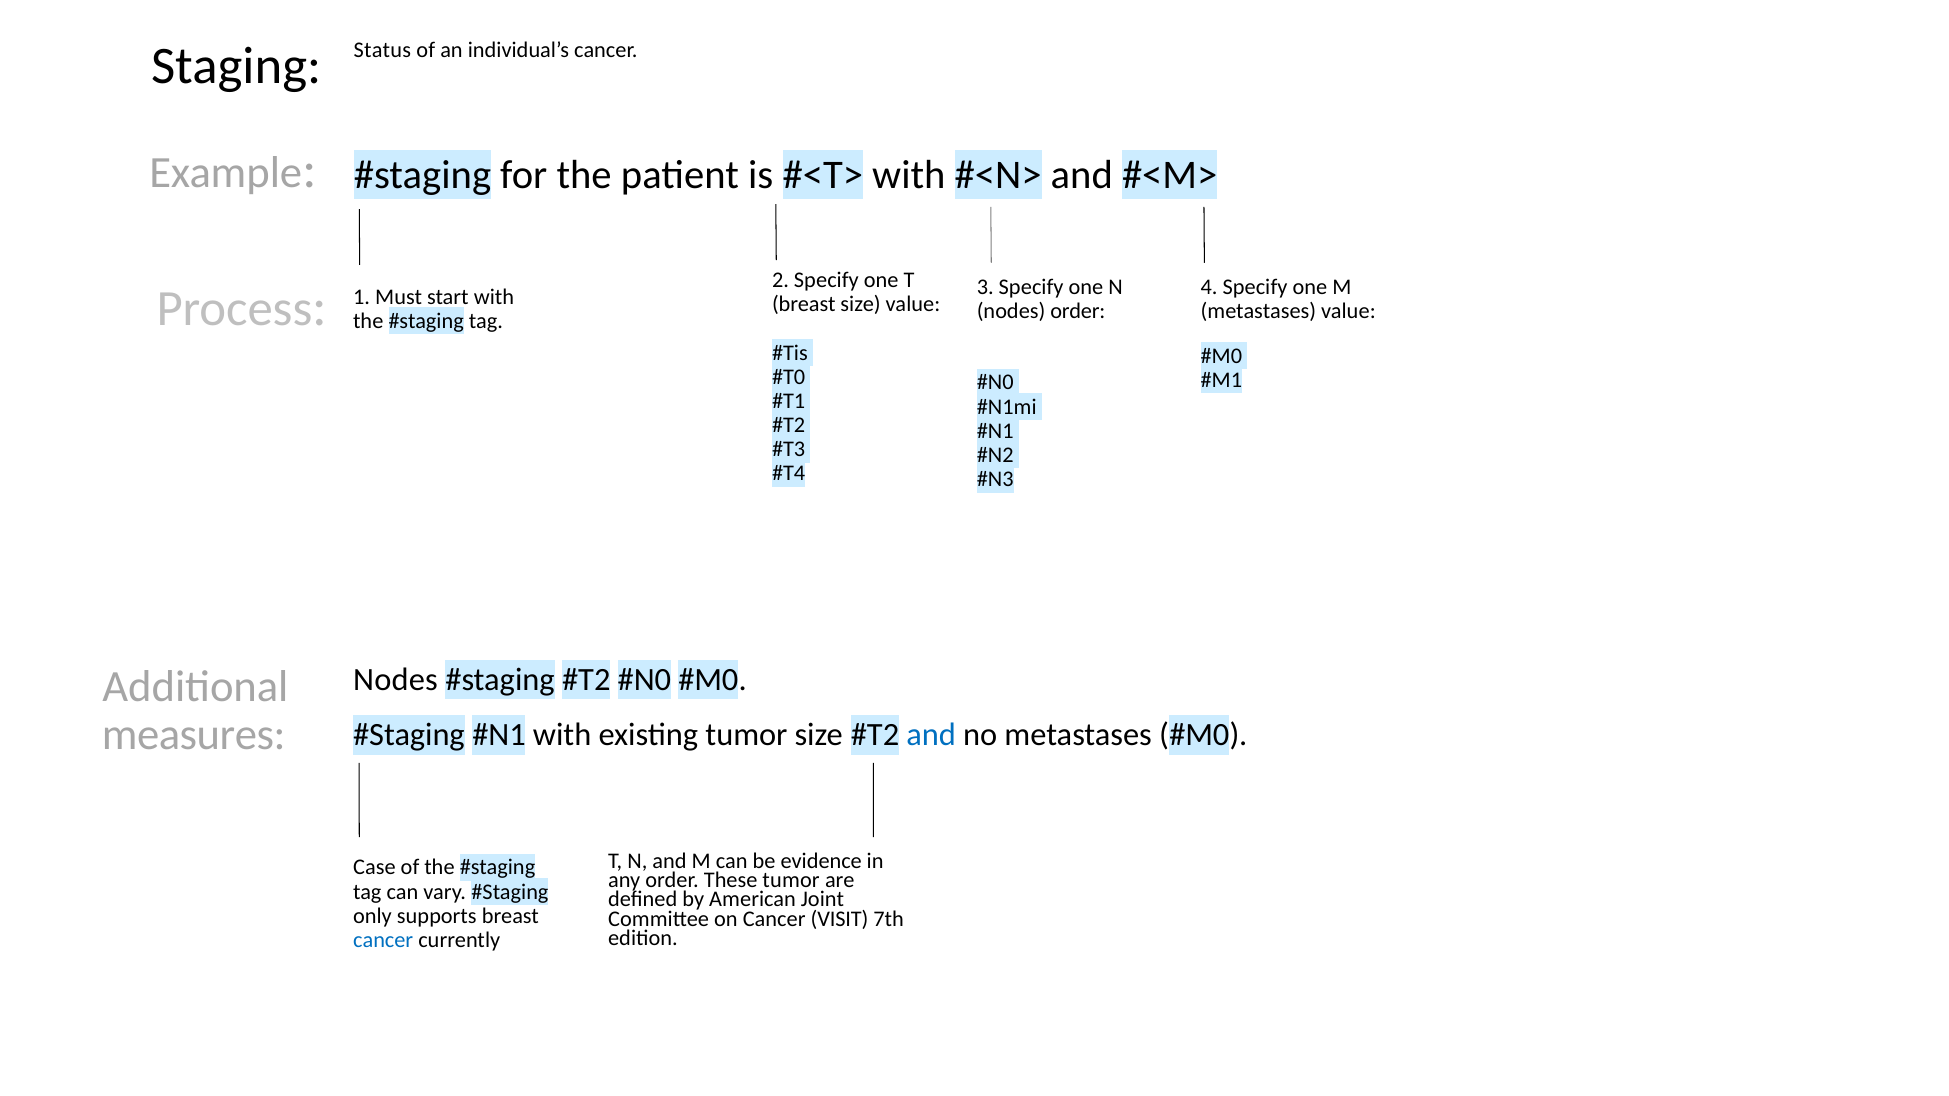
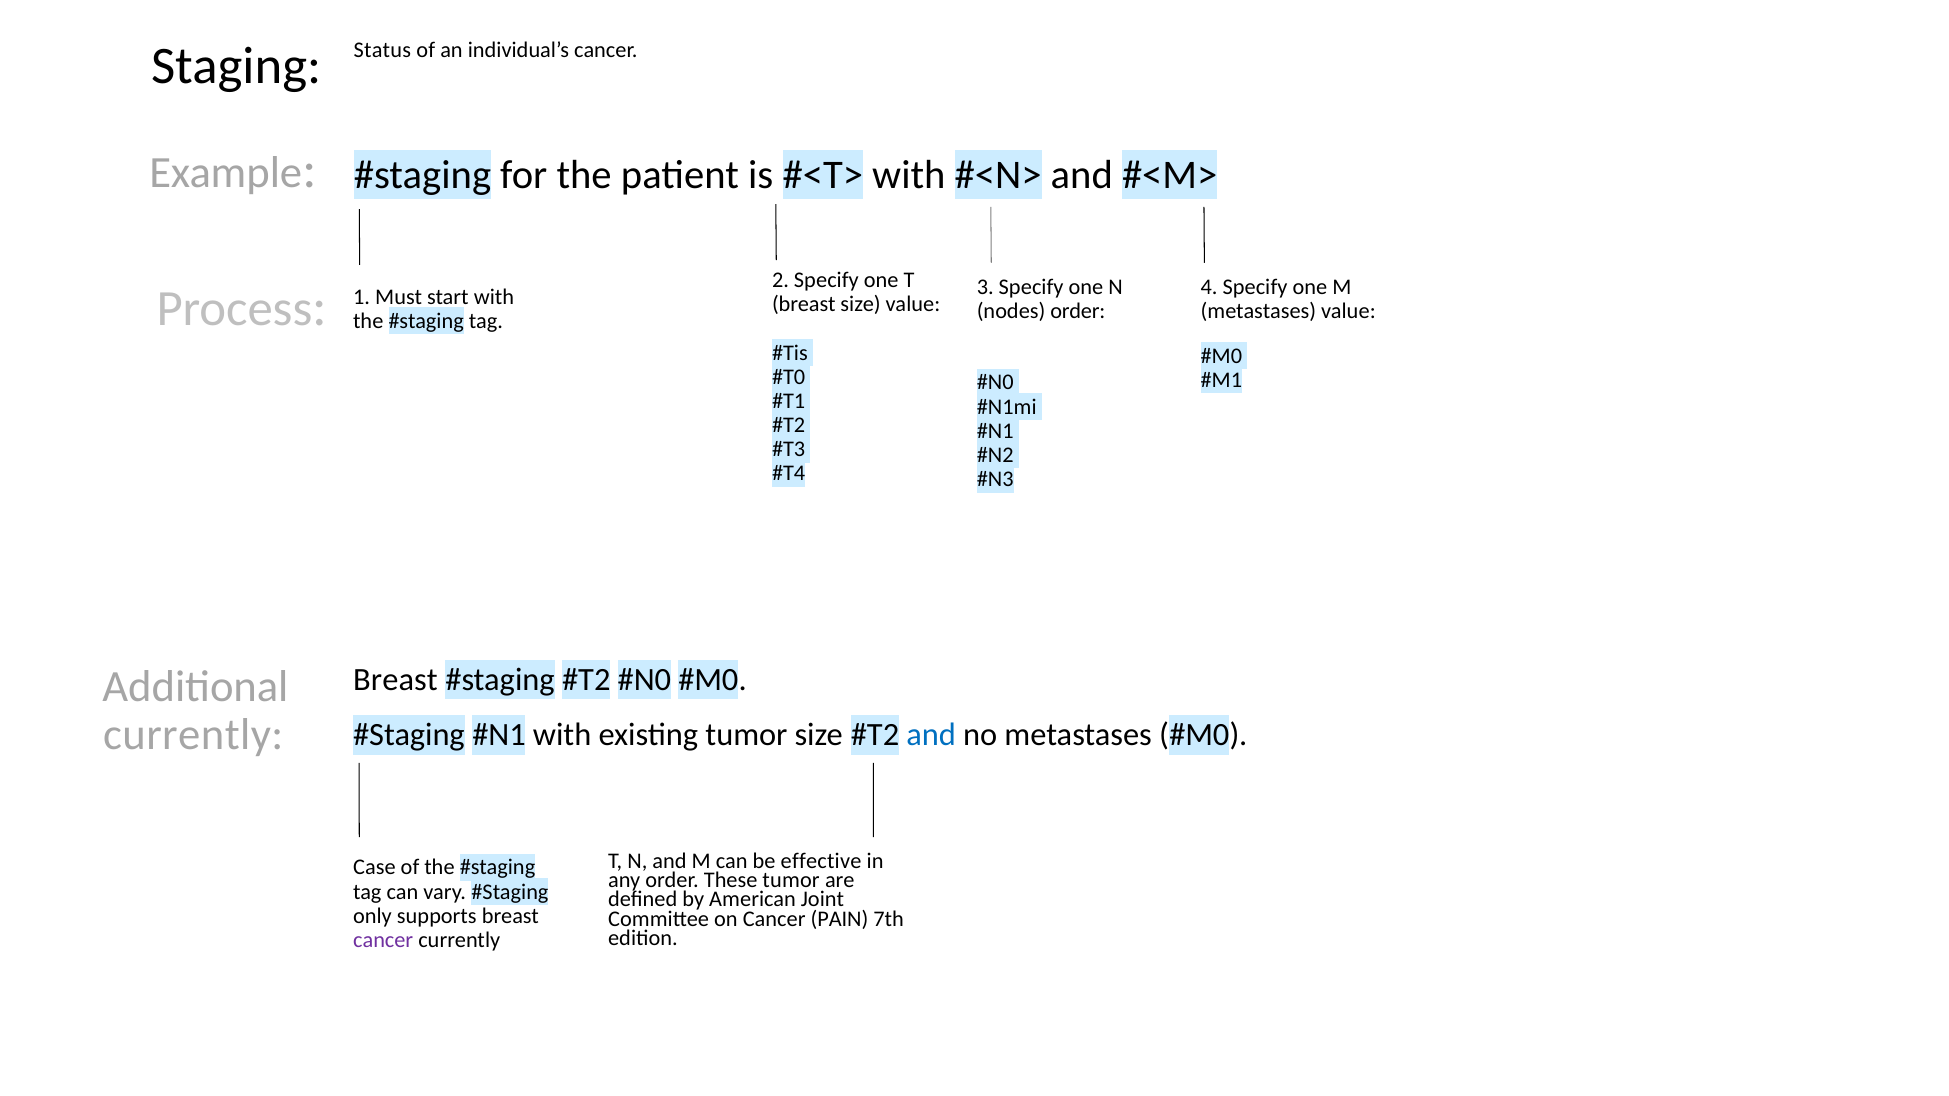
Nodes: Nodes -> Breast (395, 680)
measures: measures -> currently (193, 735)
evidence: evidence -> effective (821, 861)
VISIT: VISIT -> PAIN (839, 919)
cancer colour: blue -> purple (383, 940)
